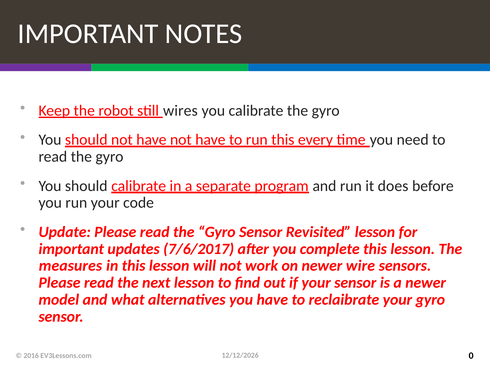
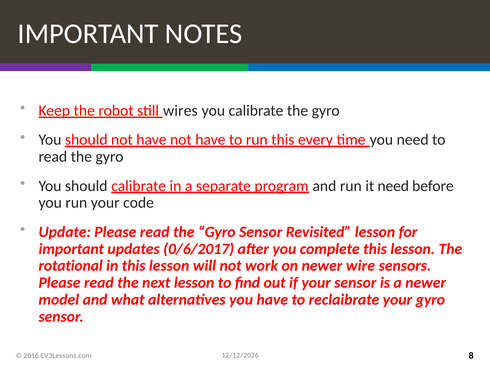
it does: does -> need (393, 186)
7/6/2017: 7/6/2017 -> 0/6/2017 (199, 249)
measures: measures -> rotational (71, 265)
0: 0 -> 8 (471, 355)
